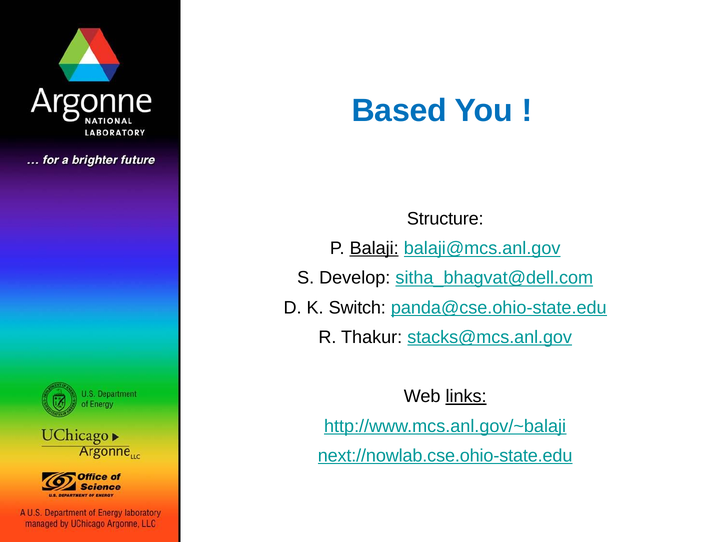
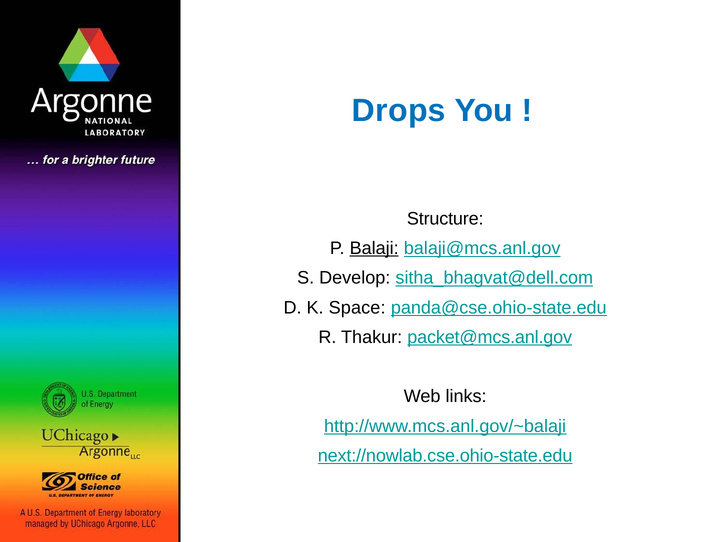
Based: Based -> Drops (399, 111)
Switch: Switch -> Space (357, 307)
stacks@mcs.anl.gov: stacks@mcs.anl.gov -> packet@mcs.anl.gov (490, 337)
links underline: present -> none (466, 396)
